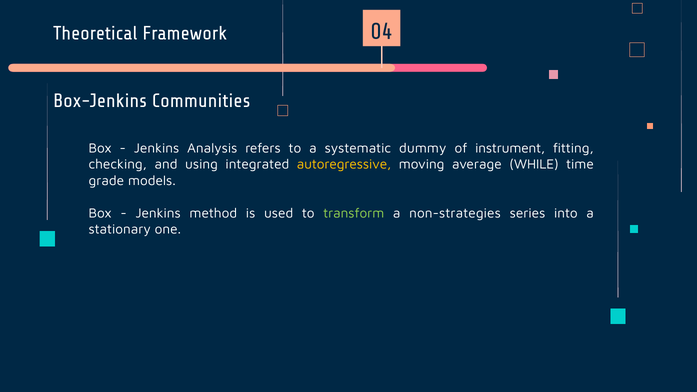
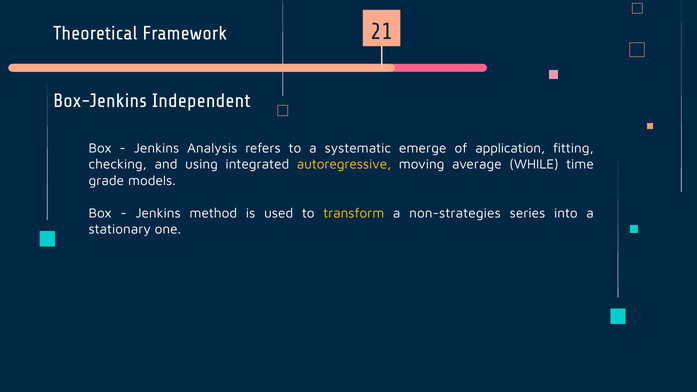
04: 04 -> 21 (382, 31)
Communities: Communities -> Independent (201, 101)
dummy: dummy -> emerge (423, 148)
instrument: instrument -> application (510, 148)
transform colour: light green -> yellow (354, 213)
